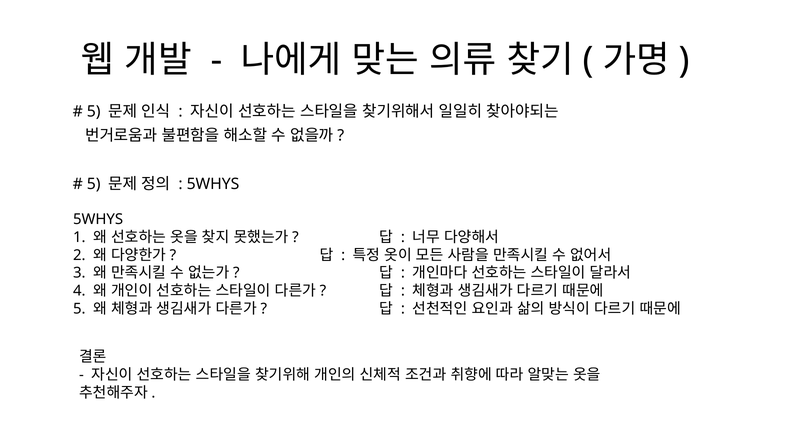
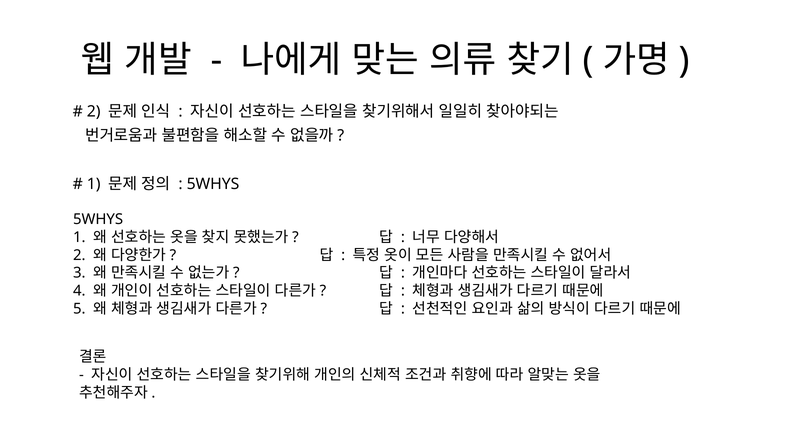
5: 5 -> 2 (94, 112)
5: 5 -> 1 (94, 184)
